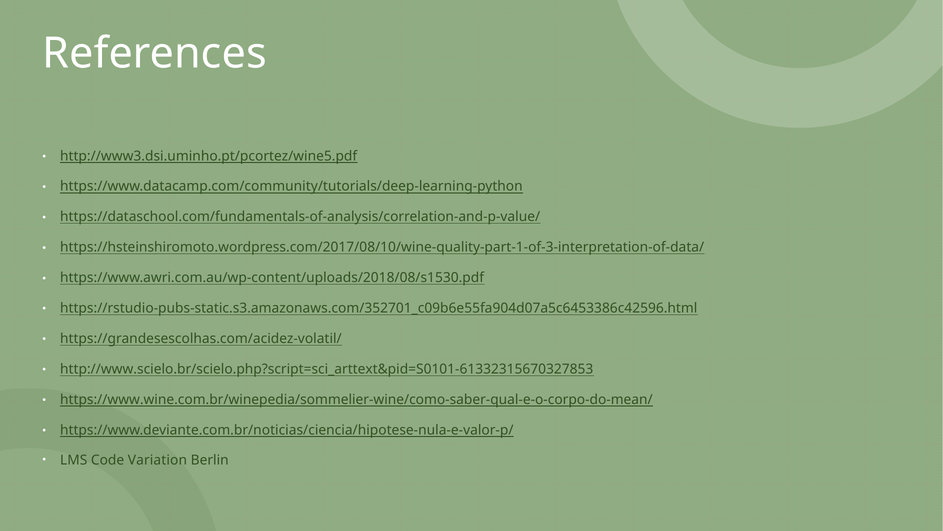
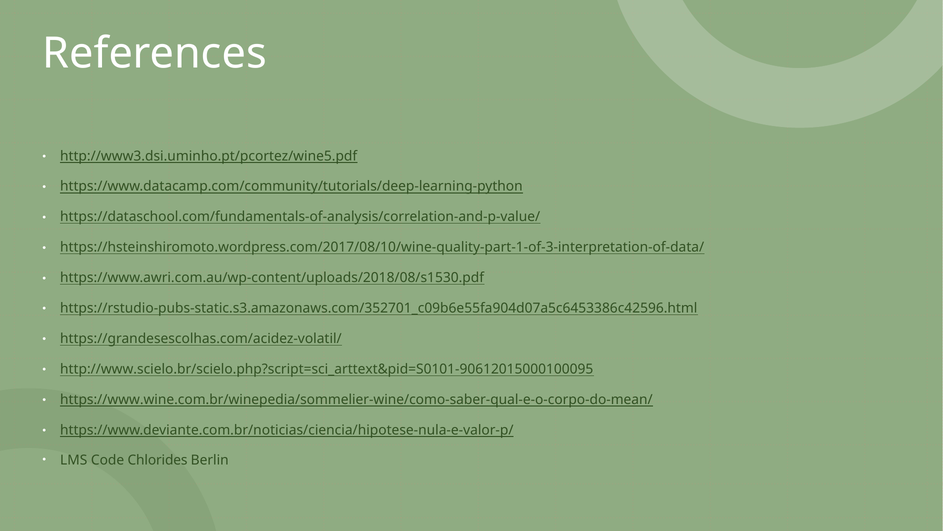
http://www.scielo.br/scielo.php?script=sci_arttext&pid=S0101-61332315670327853: http://www.scielo.br/scielo.php?script=sci_arttext&pid=S0101-61332315670327853 -> http://www.scielo.br/scielo.php?script=sci_arttext&pid=S0101-90612015000100095 (327, 369)
Variation: Variation -> Chlorides (158, 460)
